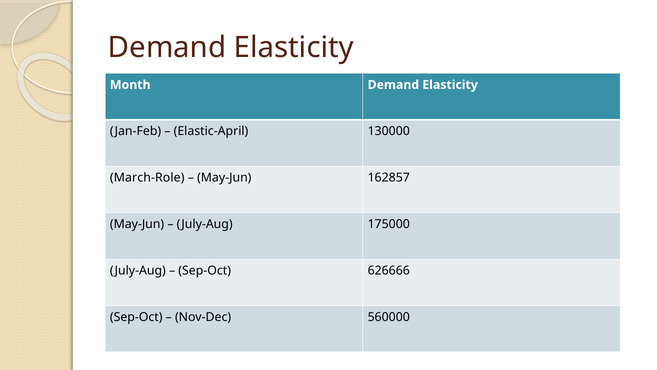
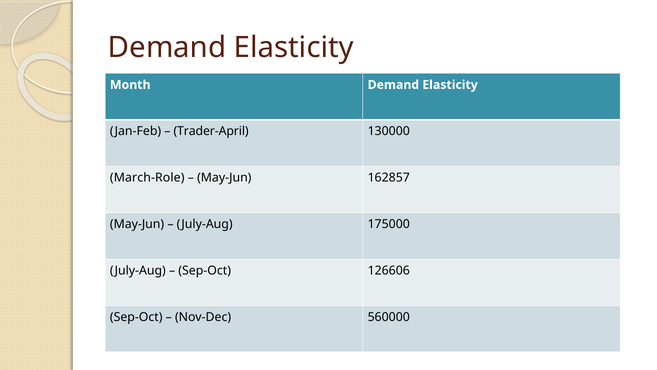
Elastic-April: Elastic-April -> Trader-April (211, 131)
626666: 626666 -> 126606 (389, 270)
